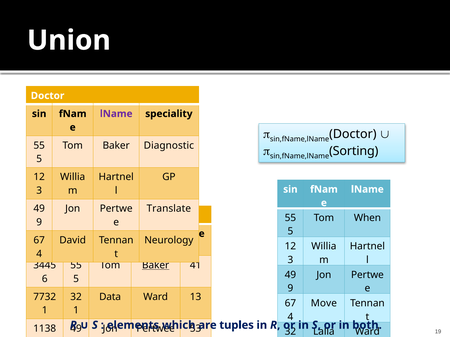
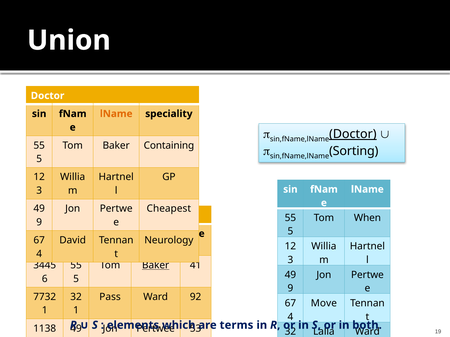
lName colour: purple -> orange (116, 114)
Doctor underline: none -> present (353, 134)
Diagnostic: Diagnostic -> Containing (169, 146)
Translate: Translate -> Cheapest (169, 209)
Data: Data -> Pass (110, 297)
13: 13 -> 92 (196, 297)
tuples: tuples -> terms (236, 326)
